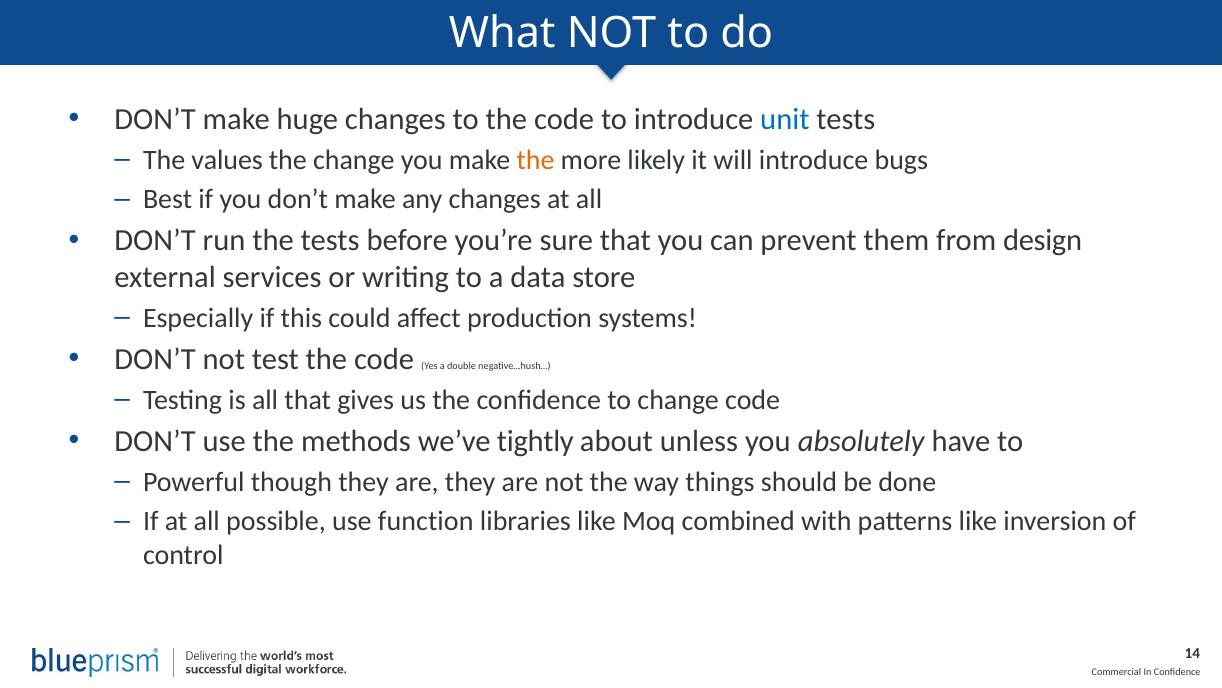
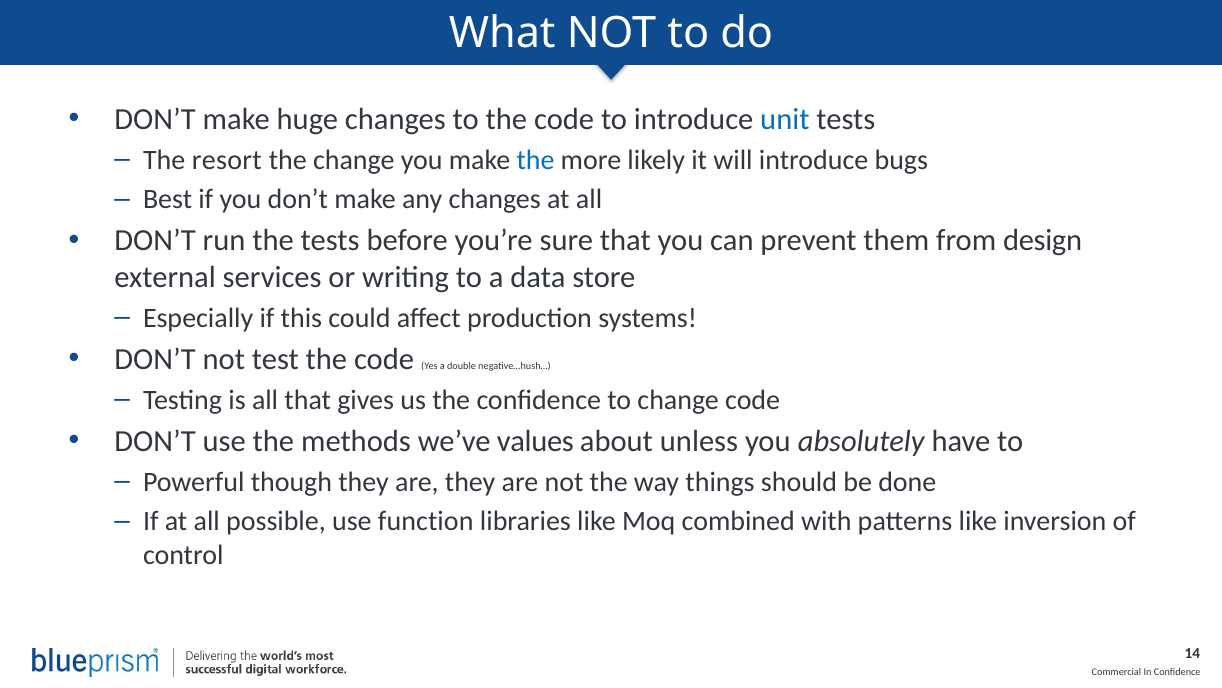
values: values -> resort (227, 160)
the colour: orange -> blue (536, 160)
tightly: tightly -> values (535, 441)
